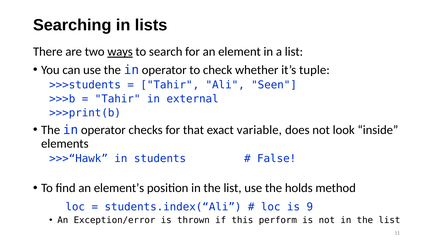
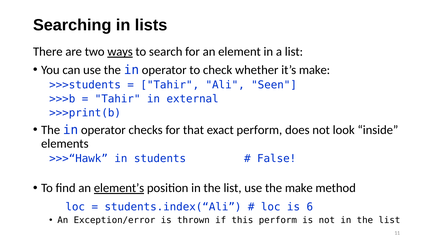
it’s tuple: tuple -> make (315, 70)
exact variable: variable -> perform (259, 130)
element’s underline: none -> present (119, 188)
the holds: holds -> make (299, 188)
9: 9 -> 6 (310, 206)
